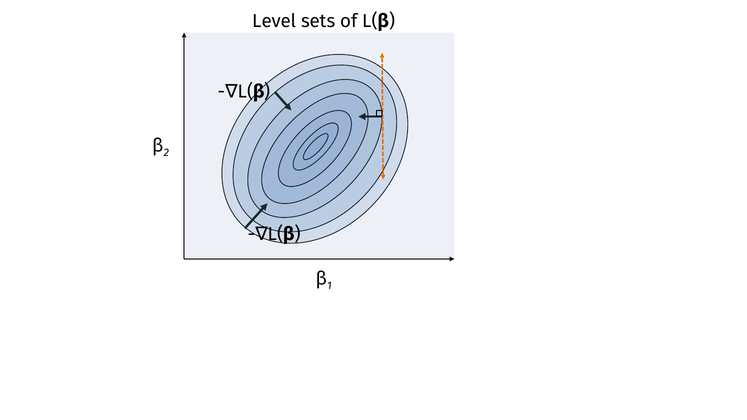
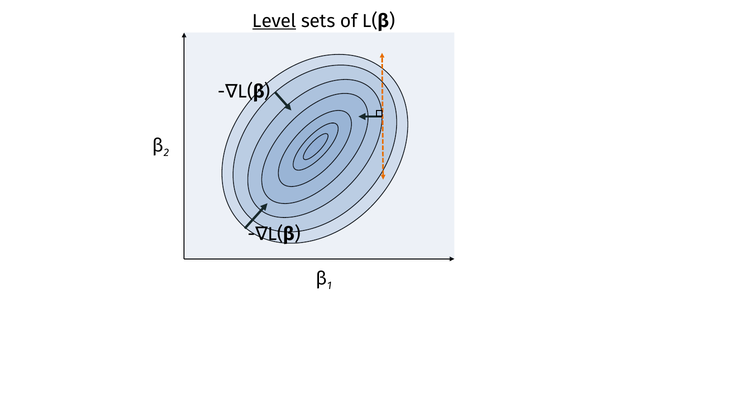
Level underline: none -> present (274, 21)
